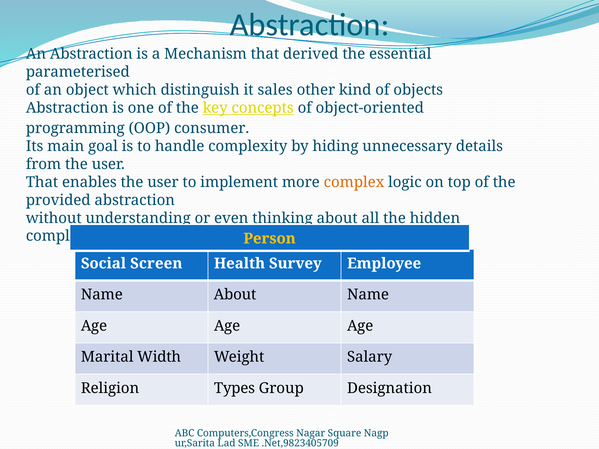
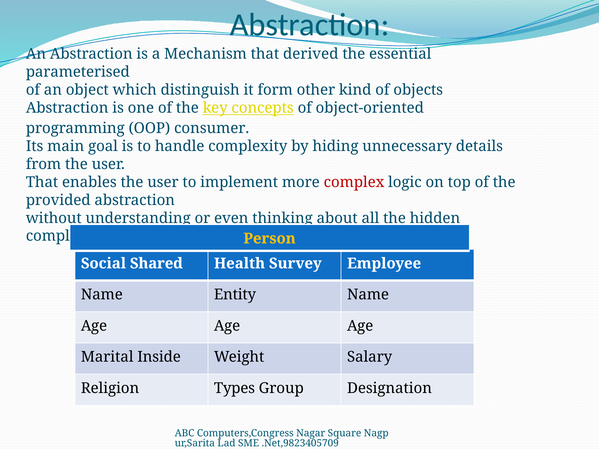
sales: sales -> form (275, 90)
complex colour: orange -> red (354, 182)
Screen: Screen -> Shared (156, 264)
Name About: About -> Entity (235, 295)
Width: Width -> Inside (159, 357)
